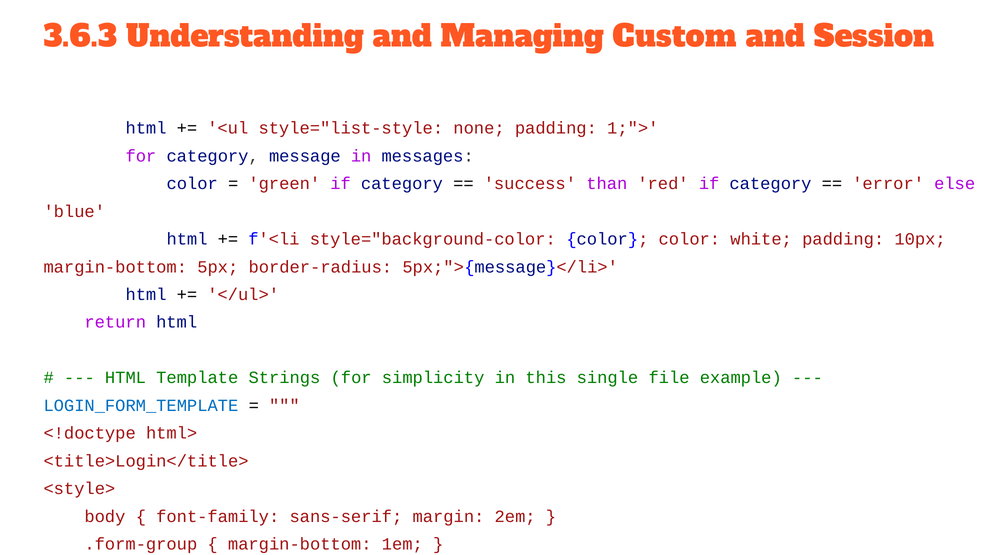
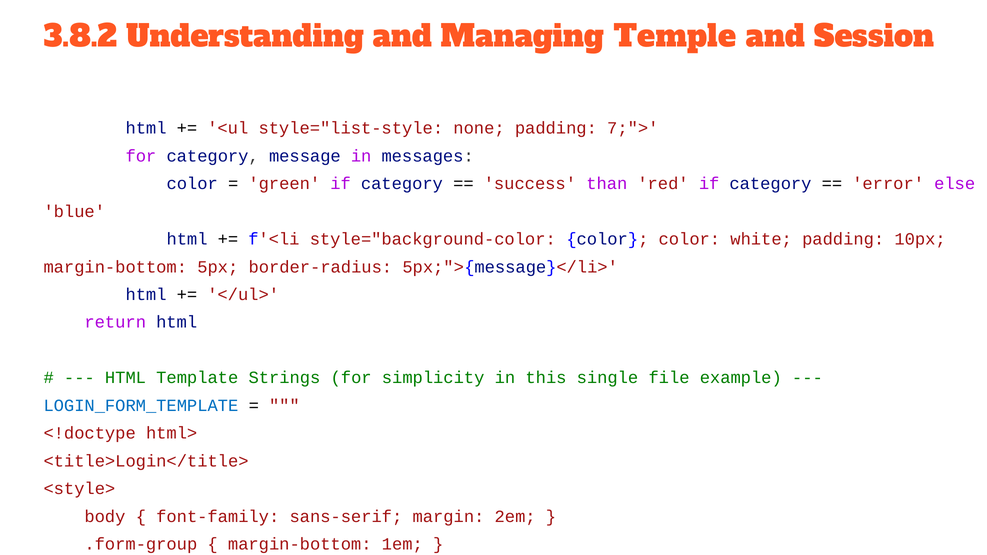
3.6.3: 3.6.3 -> 3.8.2 (80, 37)
Custom: Custom -> Temple (675, 37)
1;">: 1;"> -> 7;"> (633, 128)
